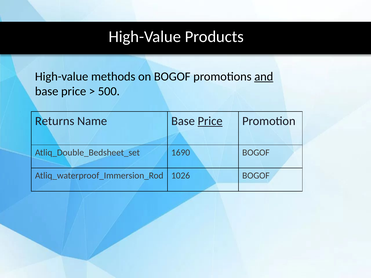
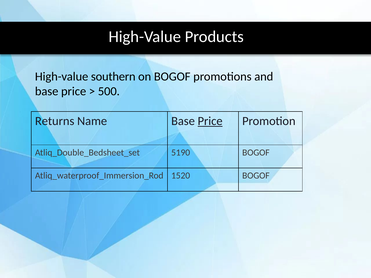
methods: methods -> southern (113, 77)
and underline: present -> none (264, 77)
1690: 1690 -> 5190 (181, 153)
1026: 1026 -> 1520 (181, 176)
